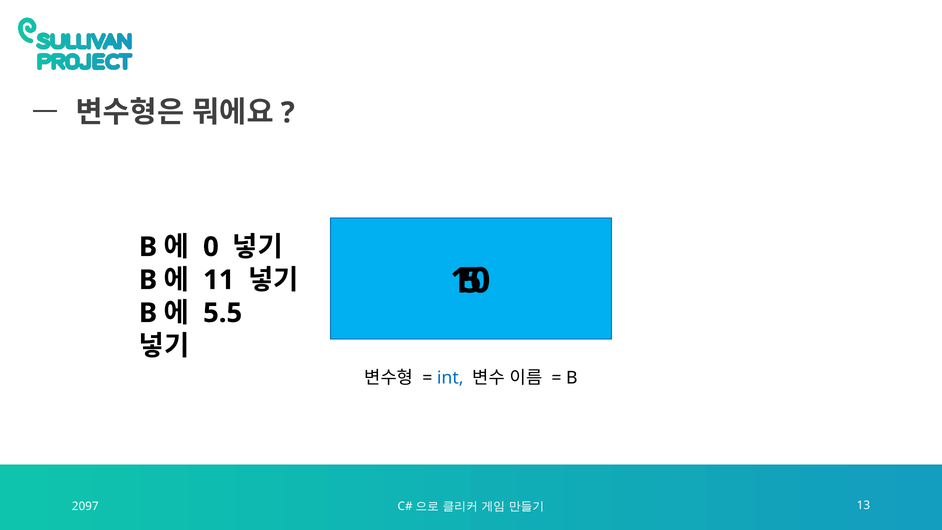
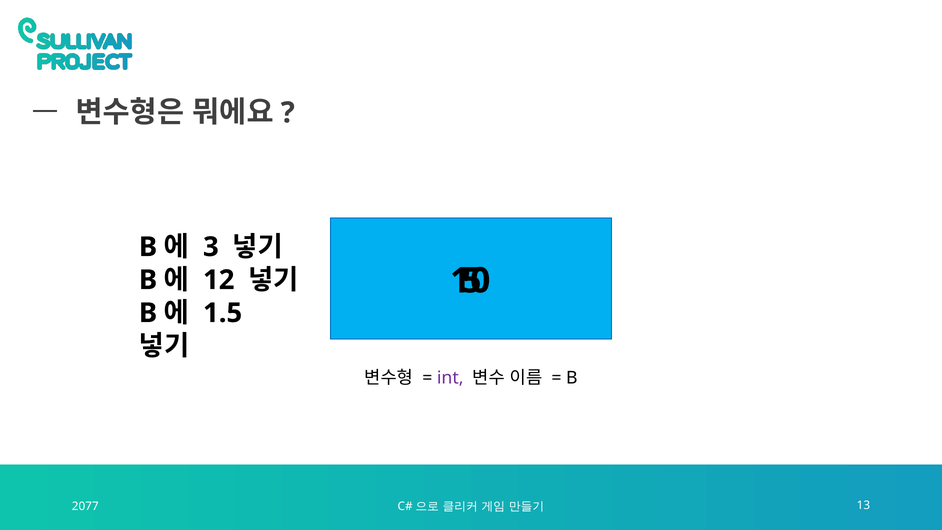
0: 0 -> 3 (211, 247)
11: 11 -> 12 (219, 280)
5.5: 5.5 -> 1.5 (223, 313)
int colour: blue -> purple (450, 378)
2097: 2097 -> 2077 (85, 506)
